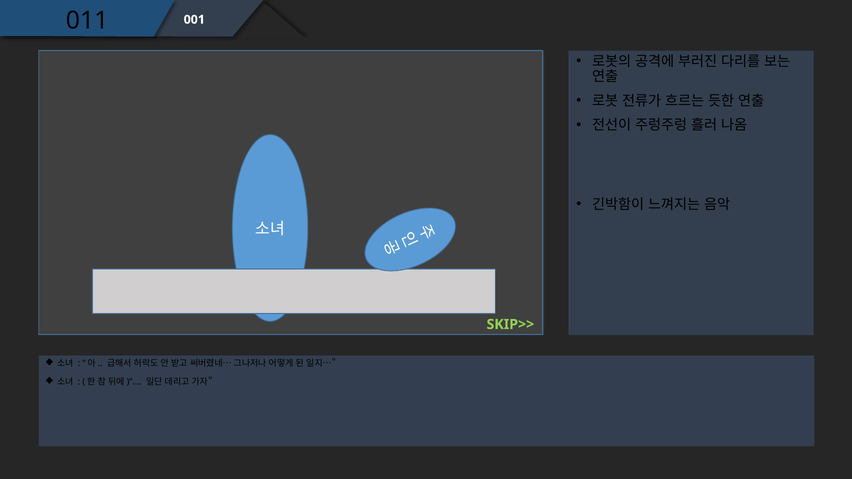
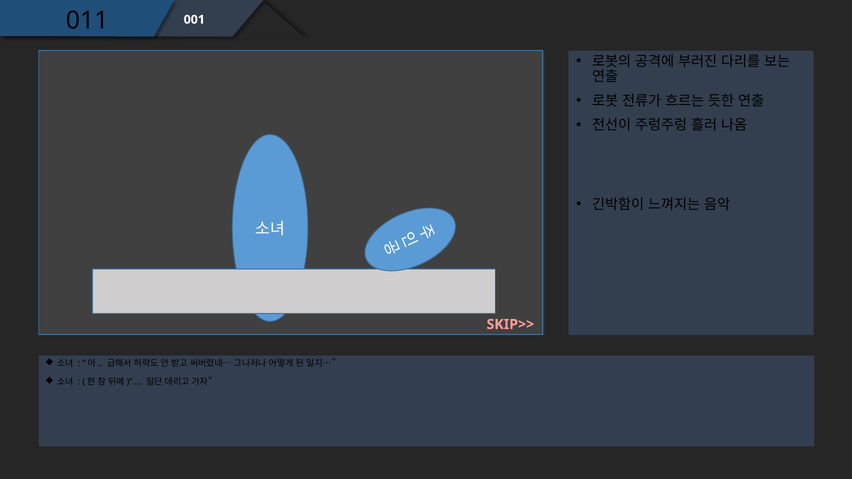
SKIP>> colour: light green -> pink (510, 325)
